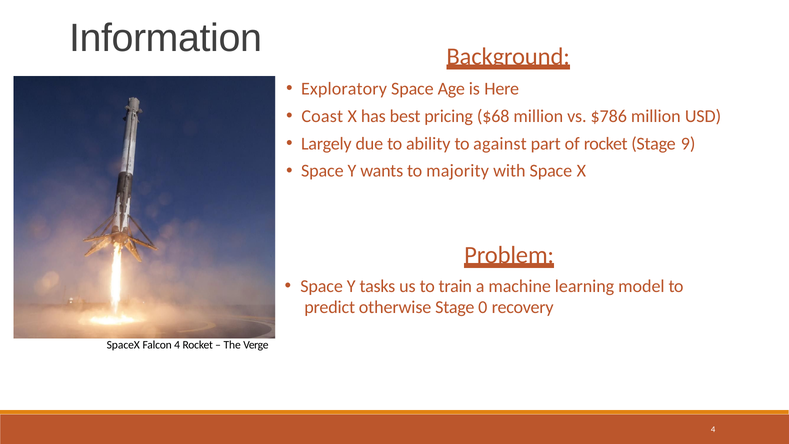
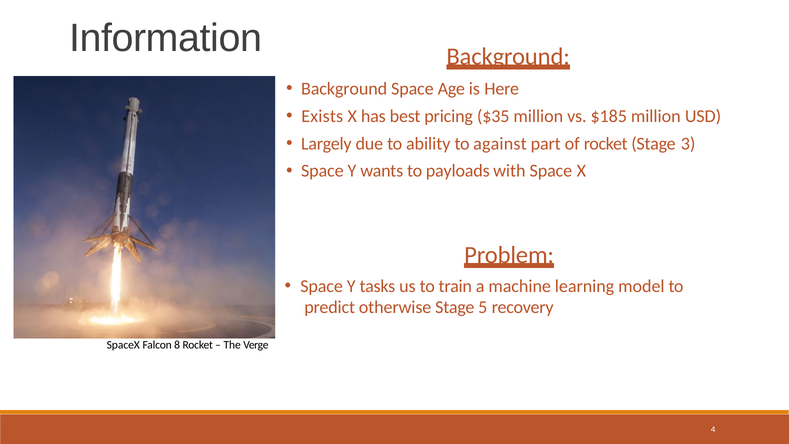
Exploratory: Exploratory -> Background (344, 89)
Coast: Coast -> Exists (322, 116)
$68: $68 -> $35 (493, 116)
$786: $786 -> $185 (609, 116)
9: 9 -> 3 (688, 144)
majority: majority -> payloads (458, 171)
0: 0 -> 5 (483, 307)
Falcon 4: 4 -> 8 (177, 345)
